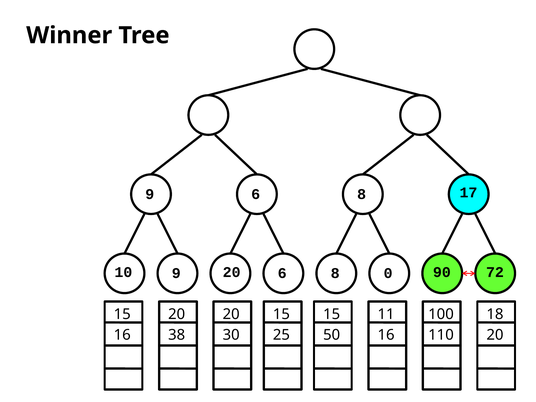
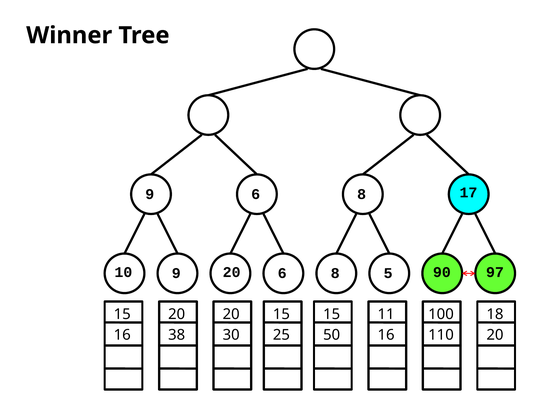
0: 0 -> 5 (388, 273)
72: 72 -> 97 (495, 272)
